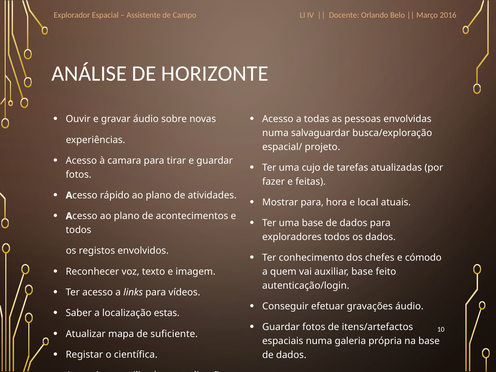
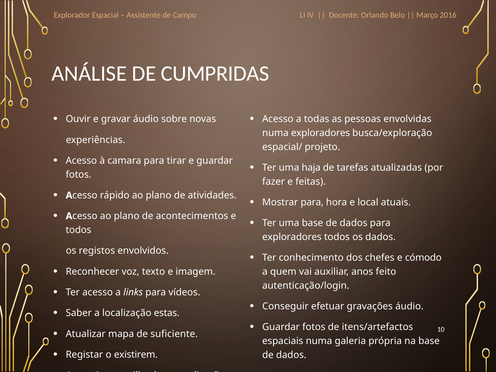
HORIZONTE: HORIZONTE -> CUMPRIDAS (215, 74)
numa salvaguardar: salvaguardar -> exploradores (321, 133)
cujo: cujo -> haja (311, 168)
auxiliar base: base -> anos (362, 272)
científica: científica -> existirem (136, 355)
